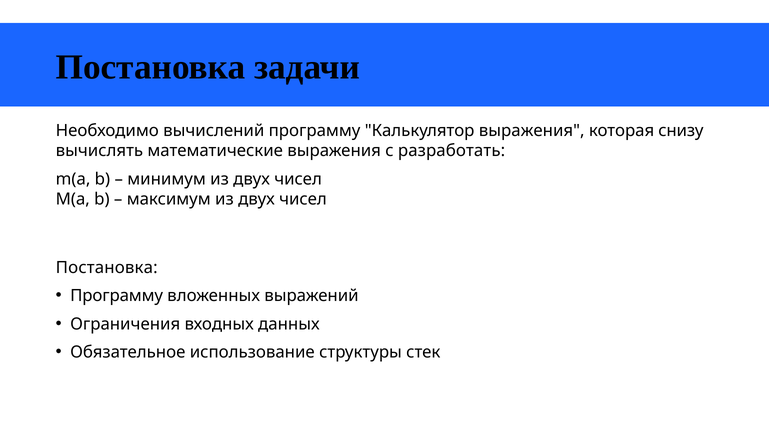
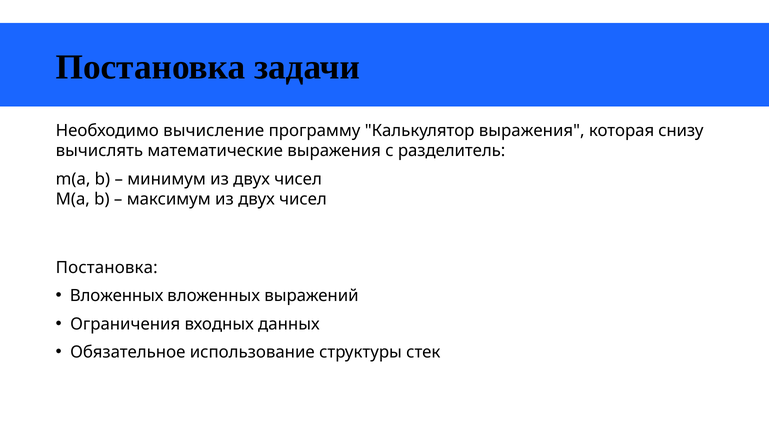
вычислений: вычислений -> вычисление (214, 131)
разработать: разработать -> разделитель (452, 151)
Программу: Программу -> Вложенных (117, 296)
